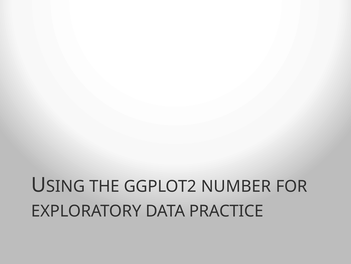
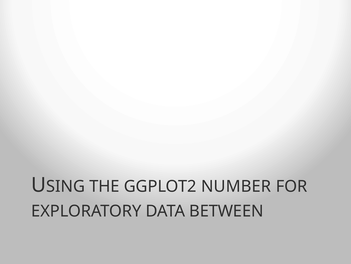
PRACTICE: PRACTICE -> BETWEEN (226, 211)
